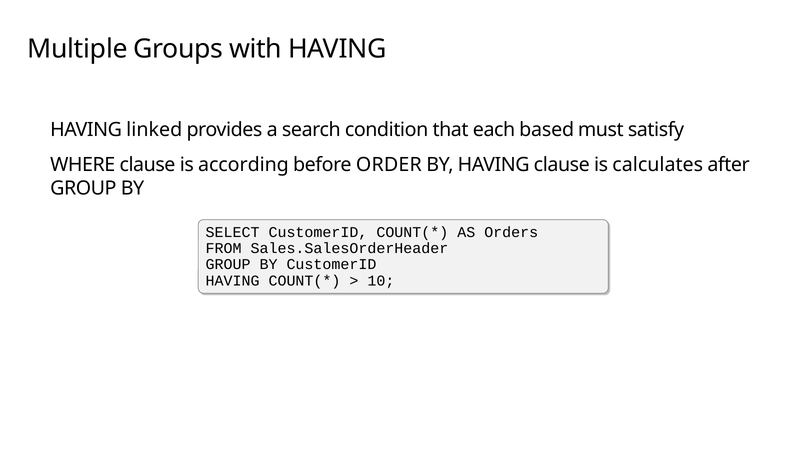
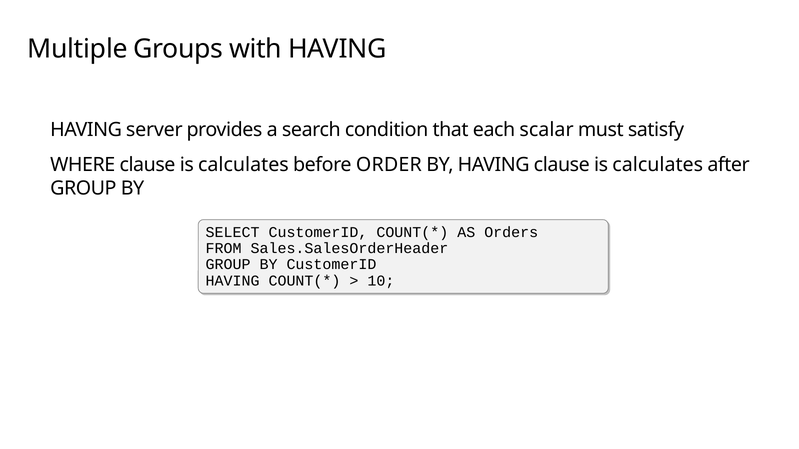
linked: linked -> server (154, 130)
based: based -> scalar (547, 130)
WHERE clause is according: according -> calculates (243, 165)
